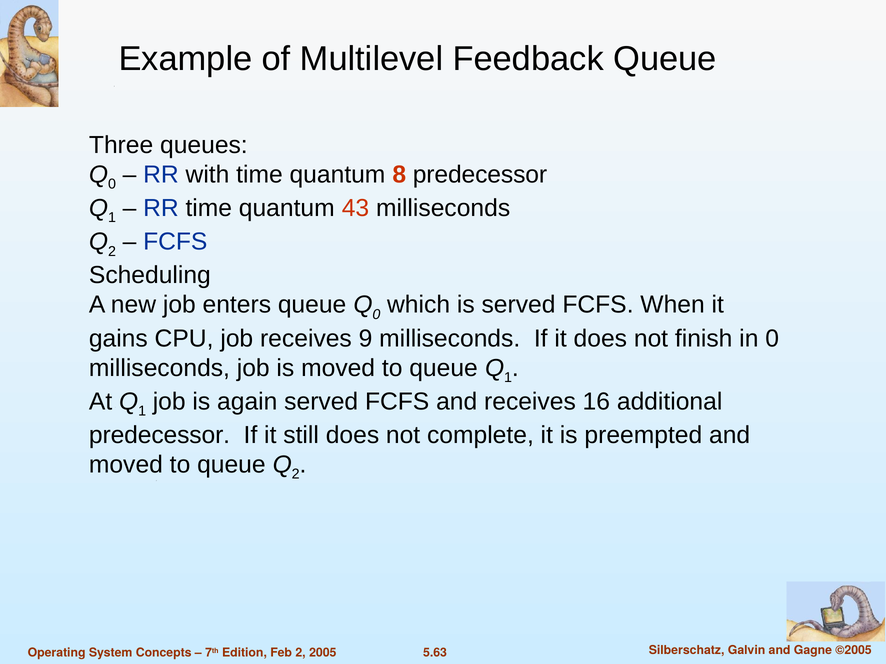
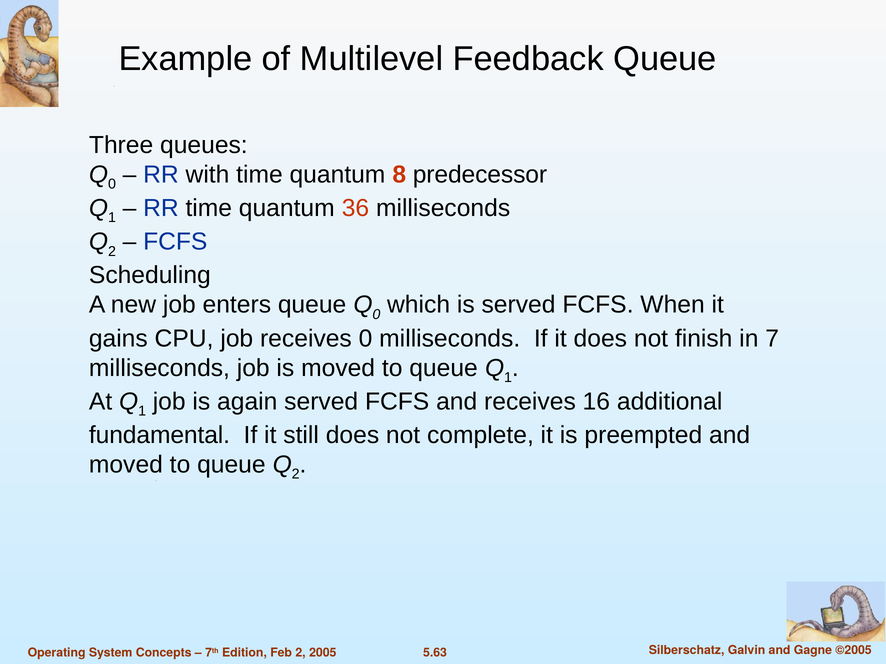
43: 43 -> 36 (355, 208)
receives 9: 9 -> 0 (366, 339)
in 0: 0 -> 7 (772, 339)
predecessor: predecessor -> fundamental (160, 435)
